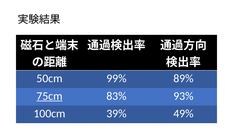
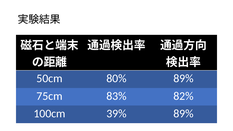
99%: 99% -> 80% (116, 78)
75cm underline: present -> none (49, 96)
93%: 93% -> 82% (183, 96)
39% 49%: 49% -> 89% (183, 114)
